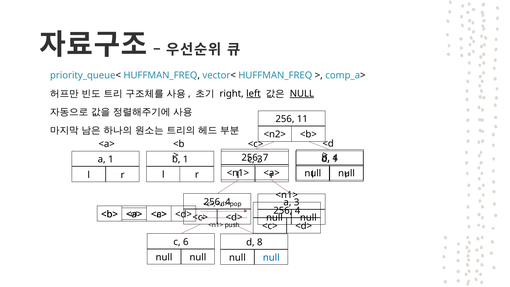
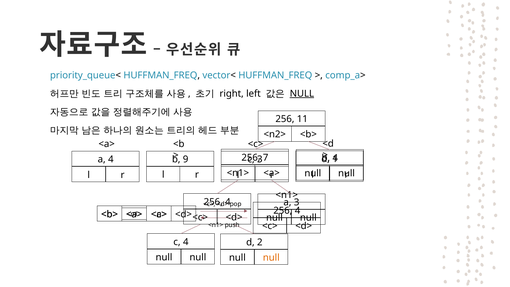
left underline: present -> none (253, 94)
a 1: 1 -> 4 (111, 159)
1: 1 -> 9 (186, 159)
c 6: 6 -> 4 (186, 242)
8: 8 -> 2 (260, 242)
null colour: blue -> orange (271, 258)
